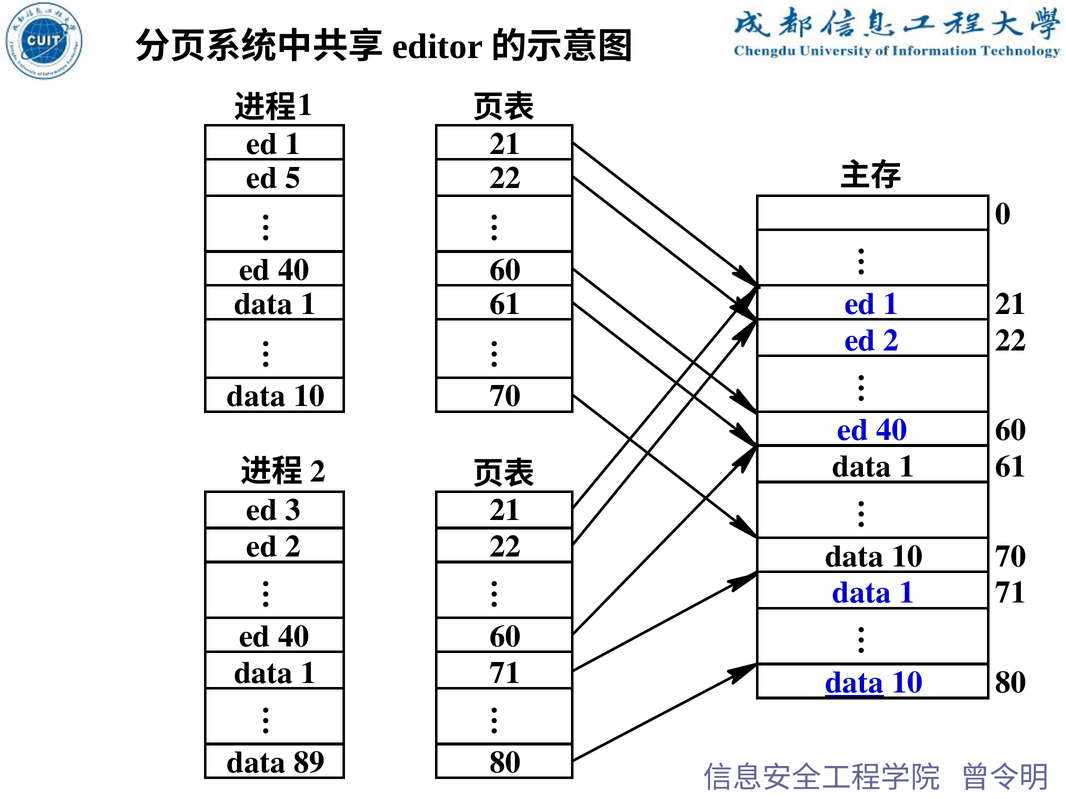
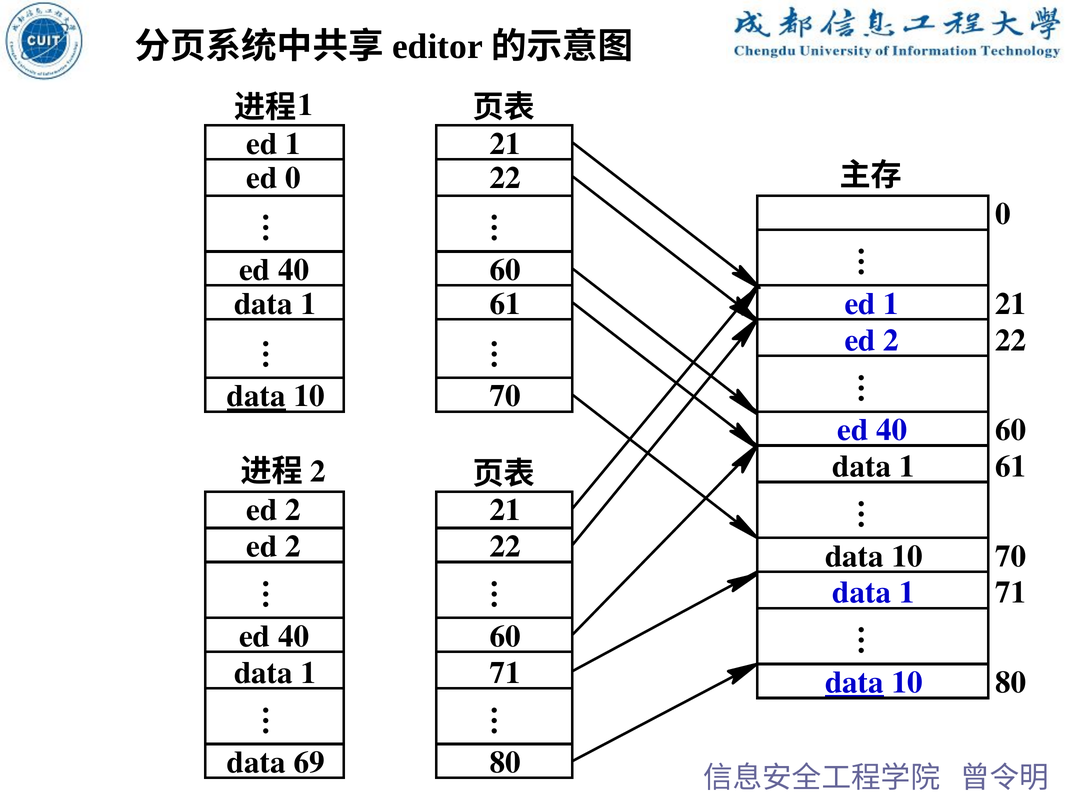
ed 5: 5 -> 0 (293, 178)
data underline: none -> present (256, 396)
3: 3 -> 2 (293, 511)
89: 89 -> 69 (309, 763)
